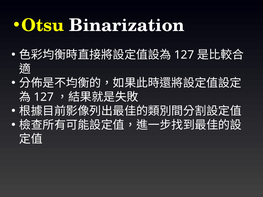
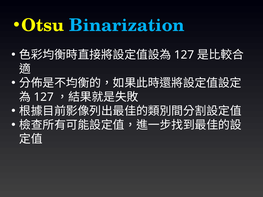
Binarization colour: white -> light blue (127, 25)
